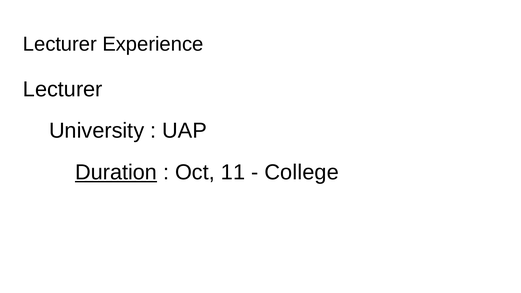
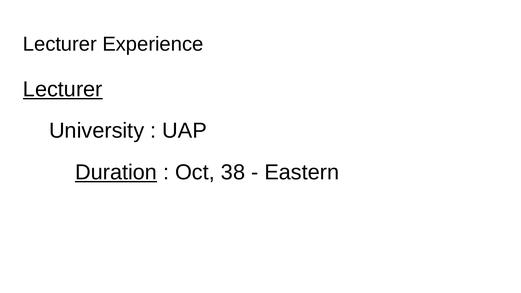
Lecturer underline: none -> present (63, 89)
11: 11 -> 38 (233, 172)
College: College -> Eastern (302, 172)
